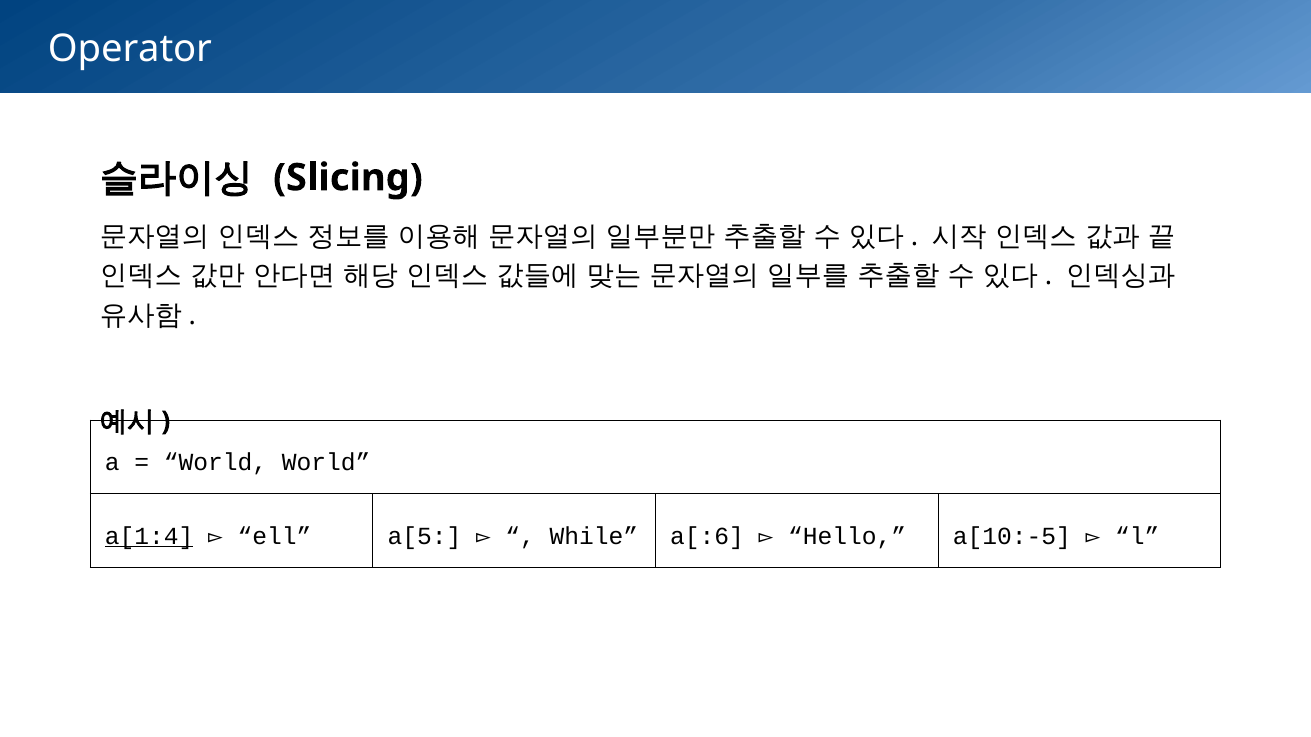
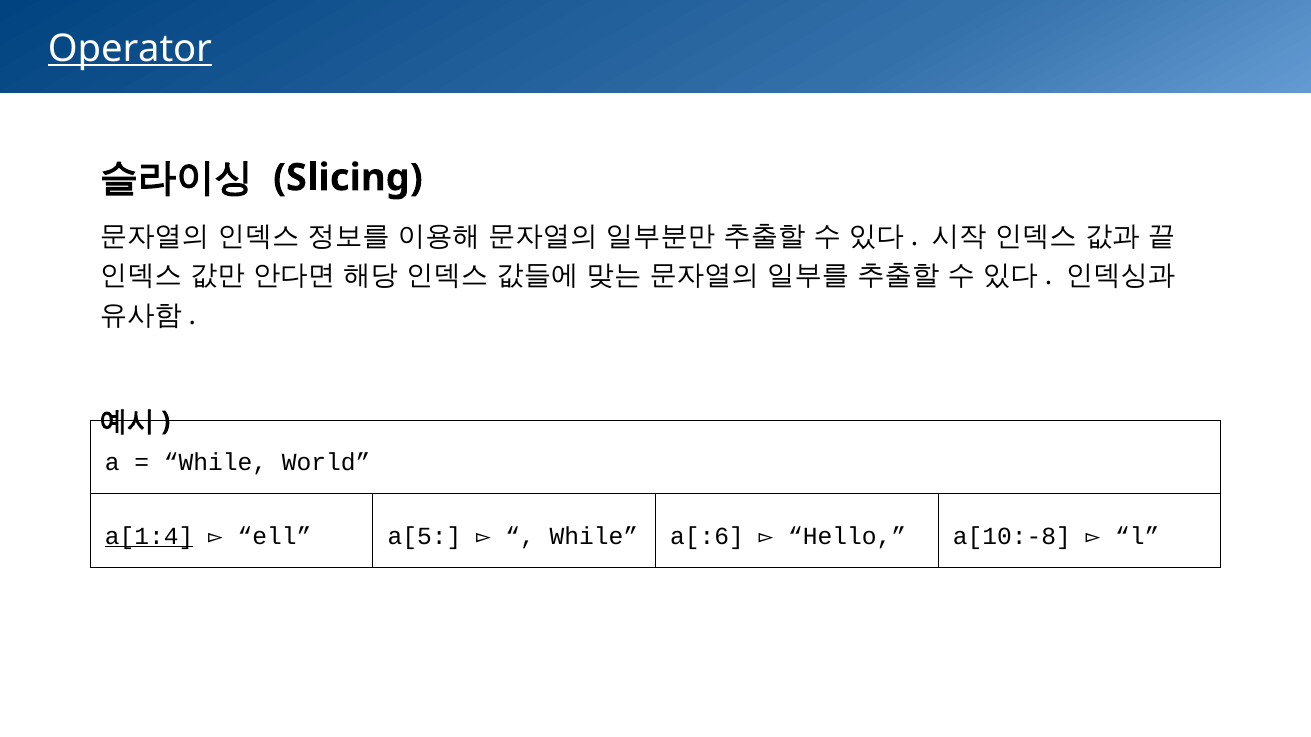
Operator underline: none -> present (130, 49)
World: World -> While (215, 462)
a[10:-5: a[10:-5 -> a[10:-8 (1012, 536)
